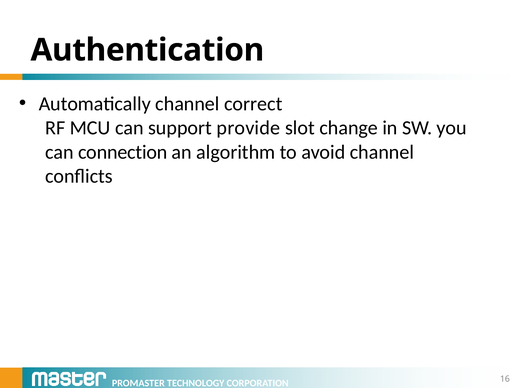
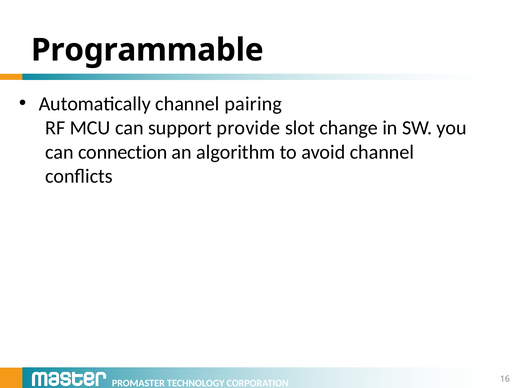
Authentication: Authentication -> Programmable (147, 50)
correct: correct -> pairing (253, 104)
